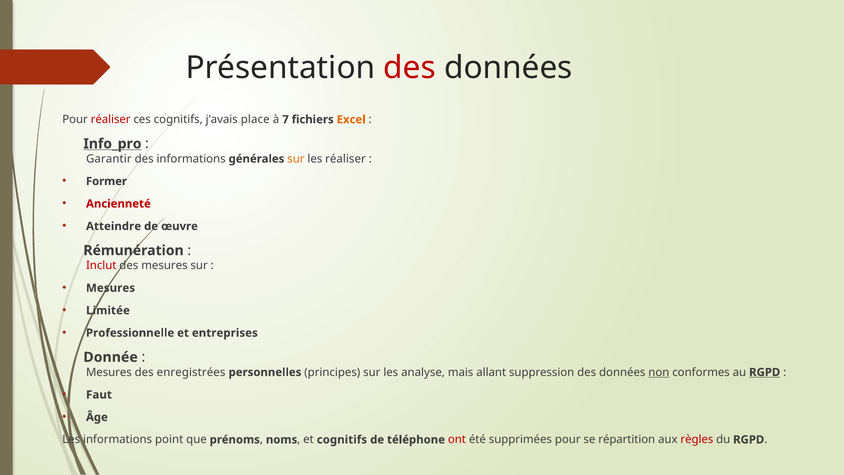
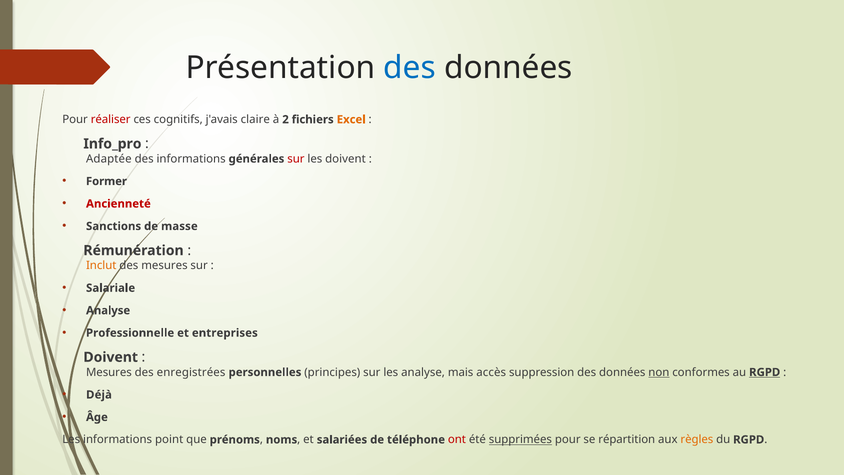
des colour: red -> blue (410, 68)
place: place -> claire (255, 119)
7: 7 -> 2 (286, 119)
Info_pro underline: present -> none (112, 144)
Garantir: Garantir -> Adaptée (109, 159)
sur colour: orange -> red (296, 159)
les réaliser: réaliser -> doivent (345, 159)
Atteindre: Atteindre -> Sanctions (114, 226)
œuvre: œuvre -> masse (179, 226)
Inclut colour: red -> orange (101, 265)
Mesures: Mesures -> Salariale (111, 288)
Limitée: Limitée -> Analyse (108, 310)
3️⃣ Donnée: Donnée -> Doivent (111, 357)
allant: allant -> accès (491, 372)
Faut: Faut -> Déjà (99, 395)
et cognitifs: cognitifs -> salariées (342, 439)
supprimées underline: none -> present (520, 439)
règles colour: red -> orange (697, 439)
